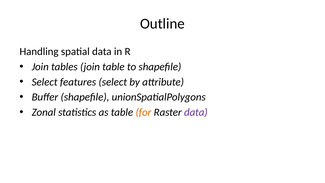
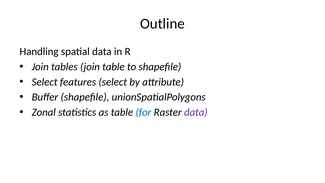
for colour: orange -> blue (143, 112)
